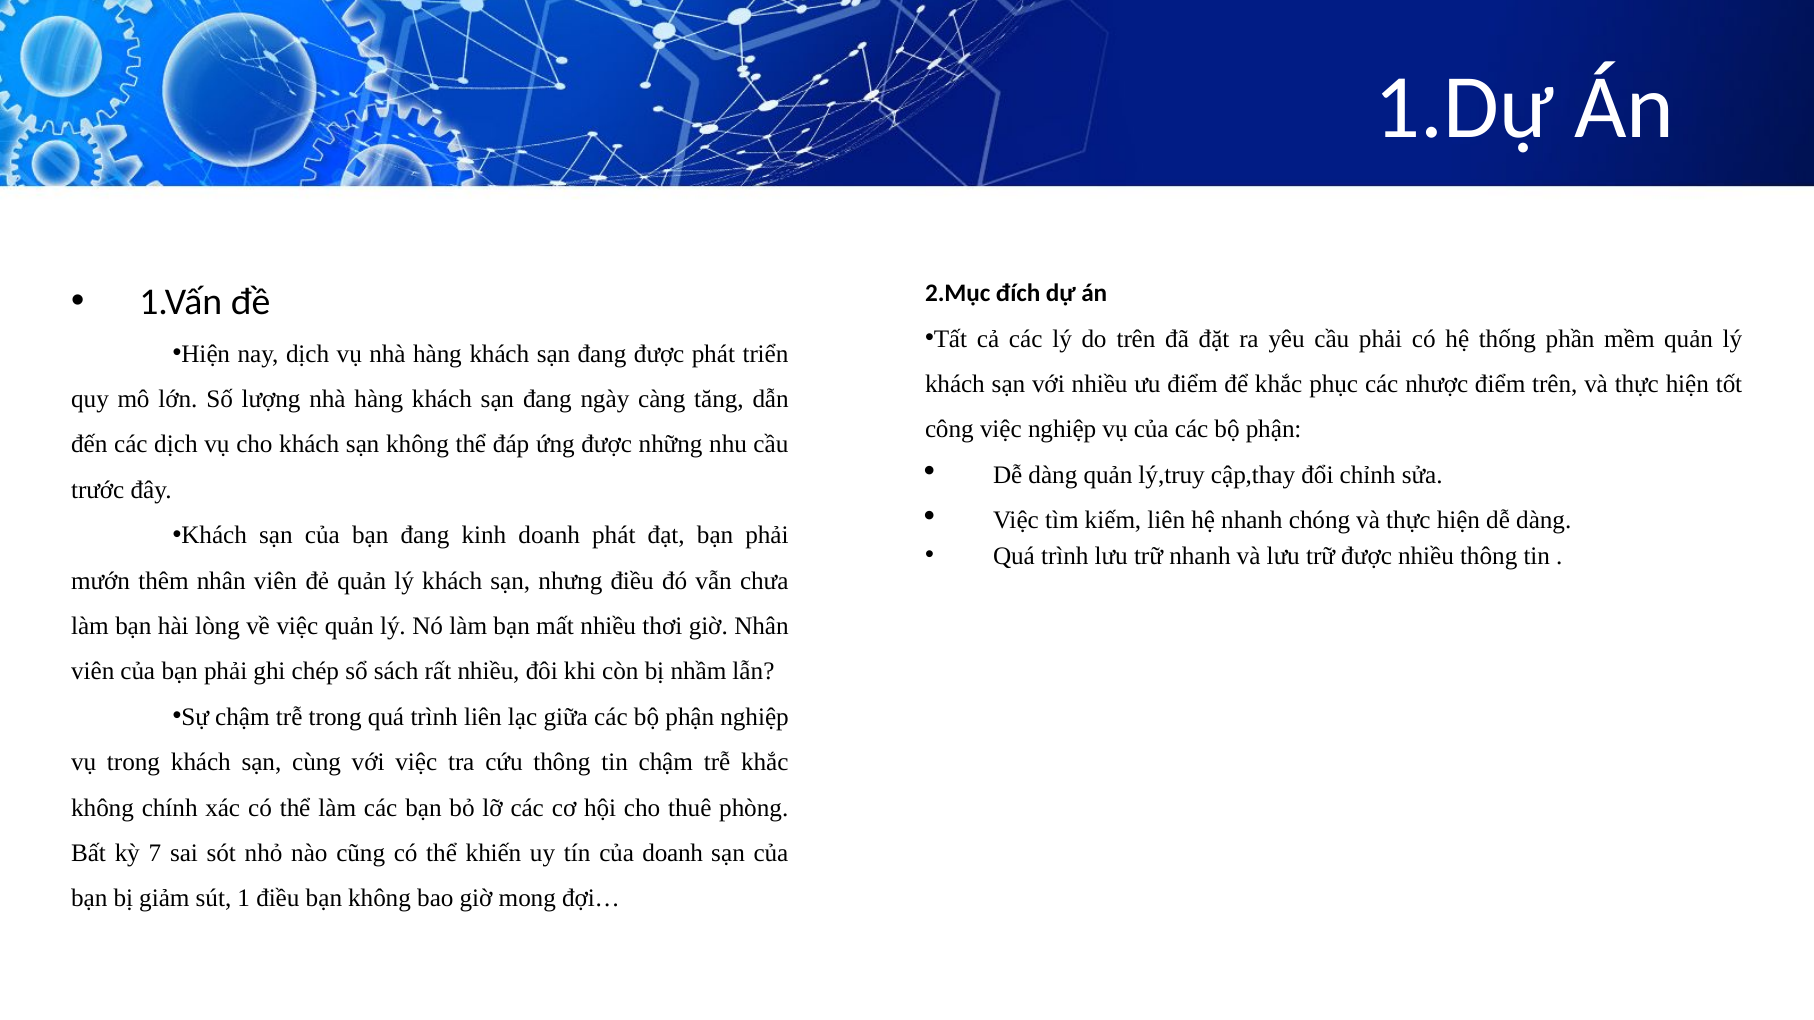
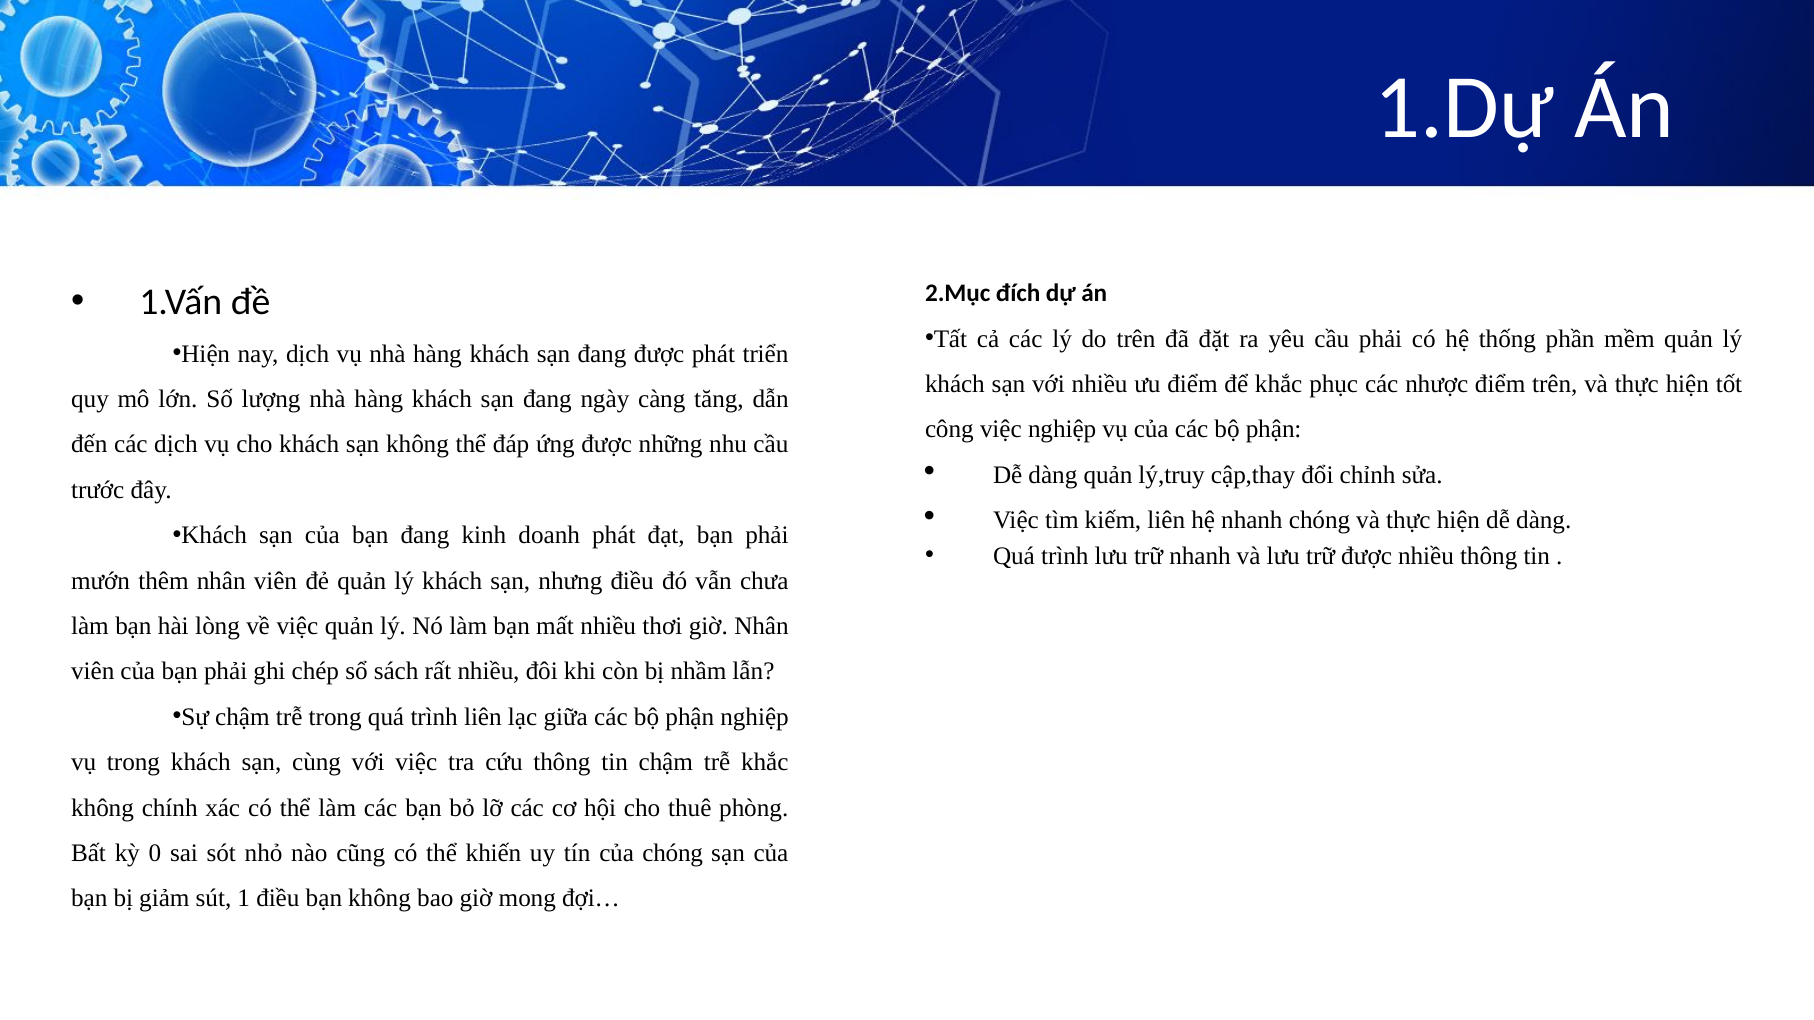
7: 7 -> 0 (155, 854)
của doanh: doanh -> chóng (673, 854)
